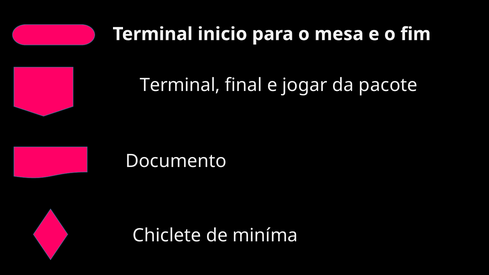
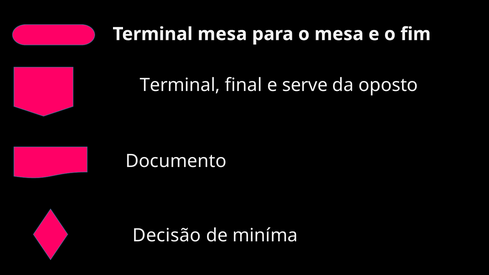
Terminal inicio: inicio -> mesa (222, 34)
jogar: jogar -> serve (305, 85)
pacote: pacote -> oposto (388, 85)
Chiclete: Chiclete -> Decisão (167, 236)
